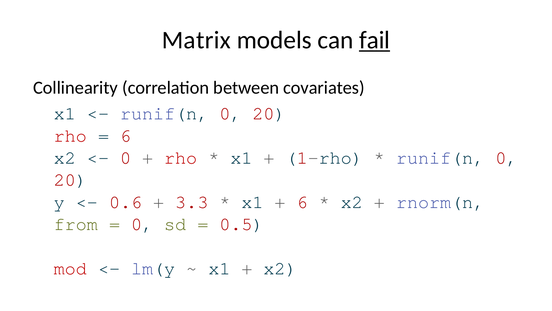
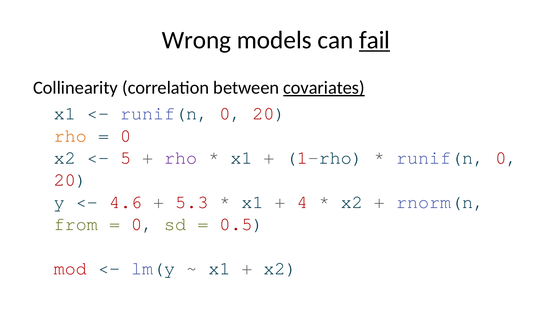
Matrix: Matrix -> Wrong (196, 40)
covariates underline: none -> present (324, 88)
rho colour: red -> orange (70, 135)
6: 6 -> 0 (126, 135)
0: 0 -> 5 (126, 157)
rho colour: red -> purple (181, 157)
0.6: 0.6 -> 4.6 (126, 202)
3.3: 3.3 -> 5.3 (192, 202)
6: 6 -> 4 (302, 202)
